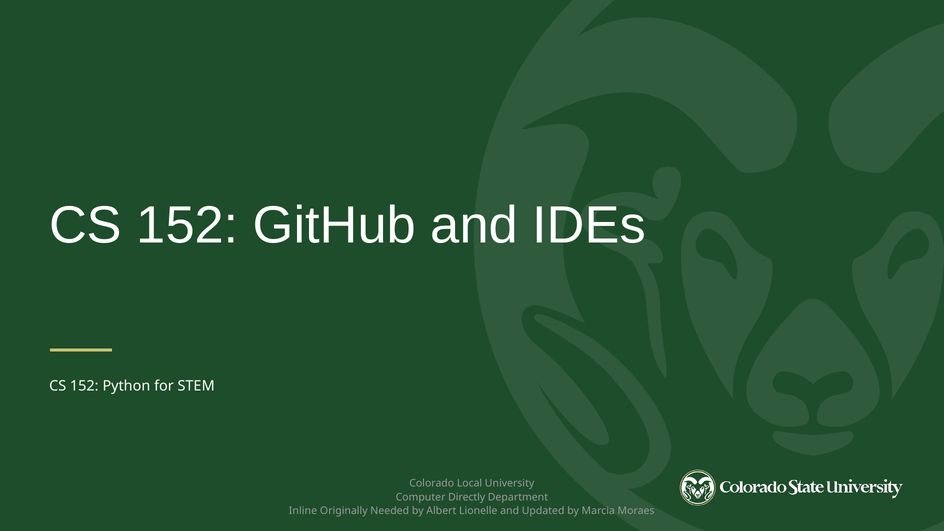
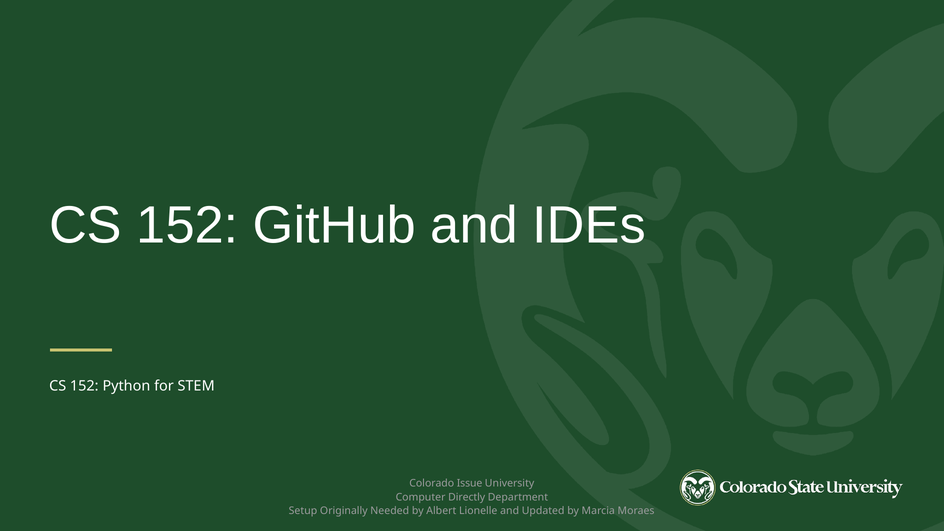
Local: Local -> Issue (470, 483)
Inline: Inline -> Setup (303, 511)
